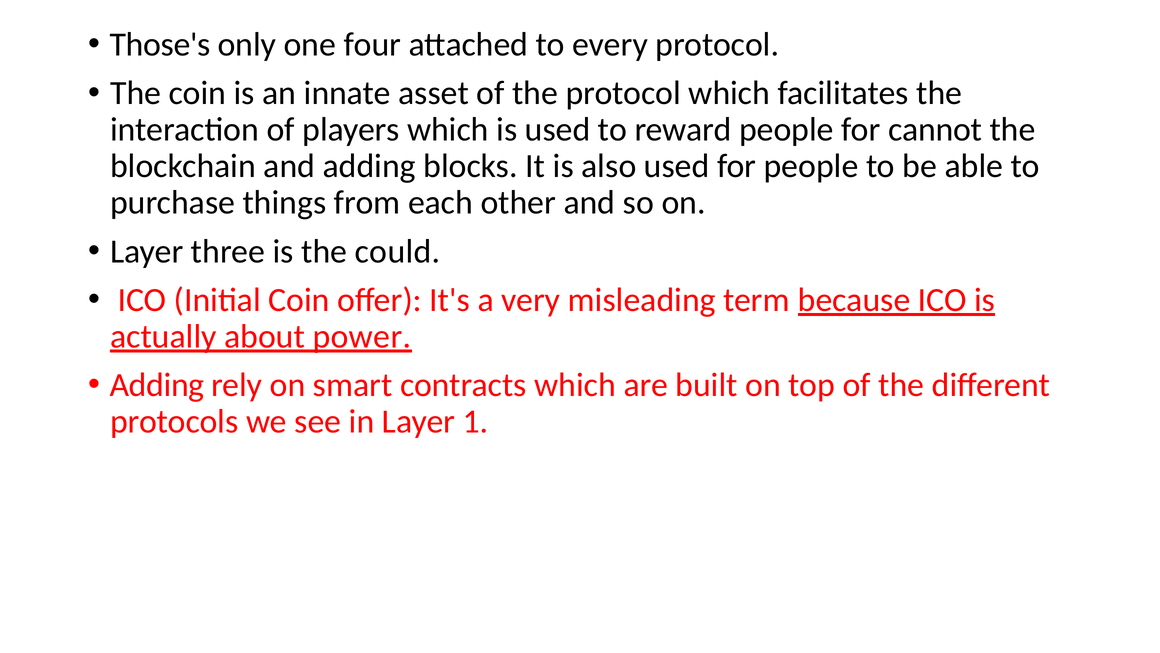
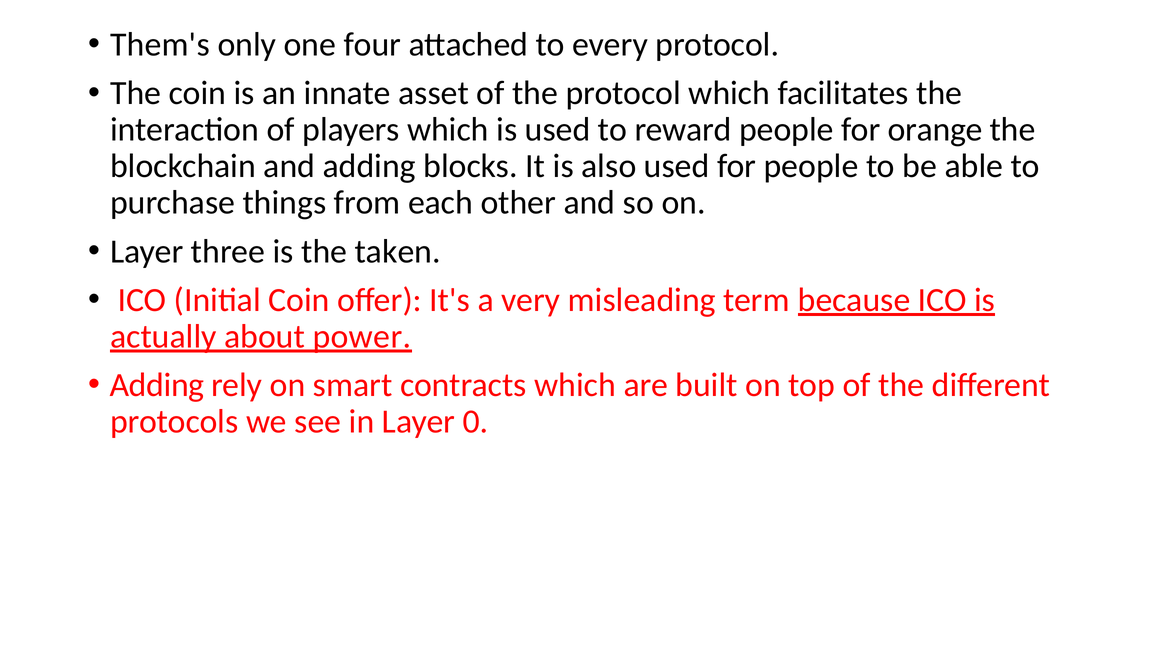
Those's: Those's -> Them's (160, 45)
cannot: cannot -> orange (935, 130)
could: could -> taken (398, 251)
1: 1 -> 0 (476, 421)
